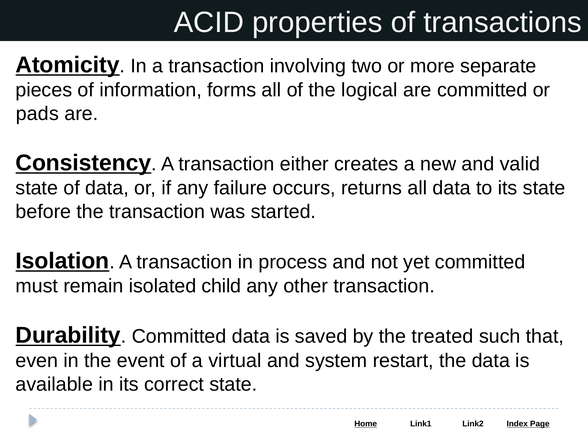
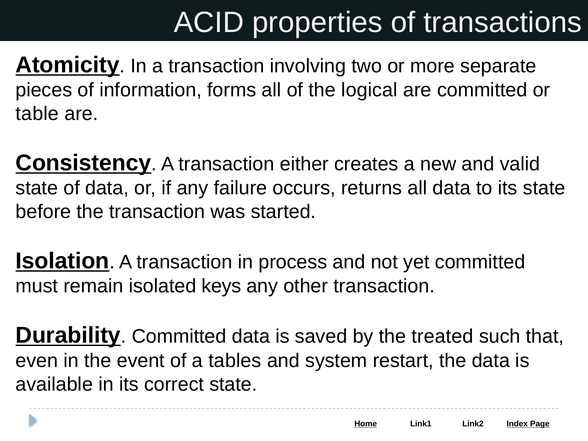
pads: pads -> table (37, 114)
child: child -> keys (221, 286)
virtual: virtual -> tables (235, 361)
